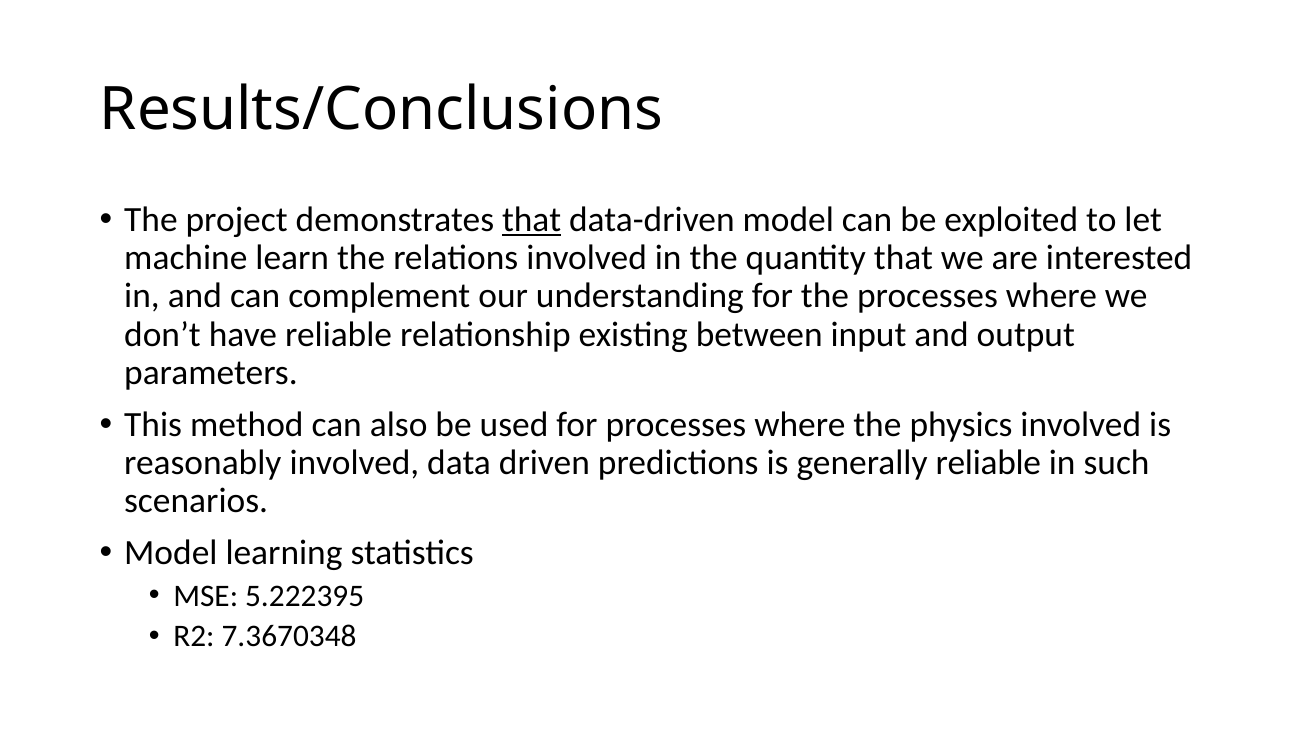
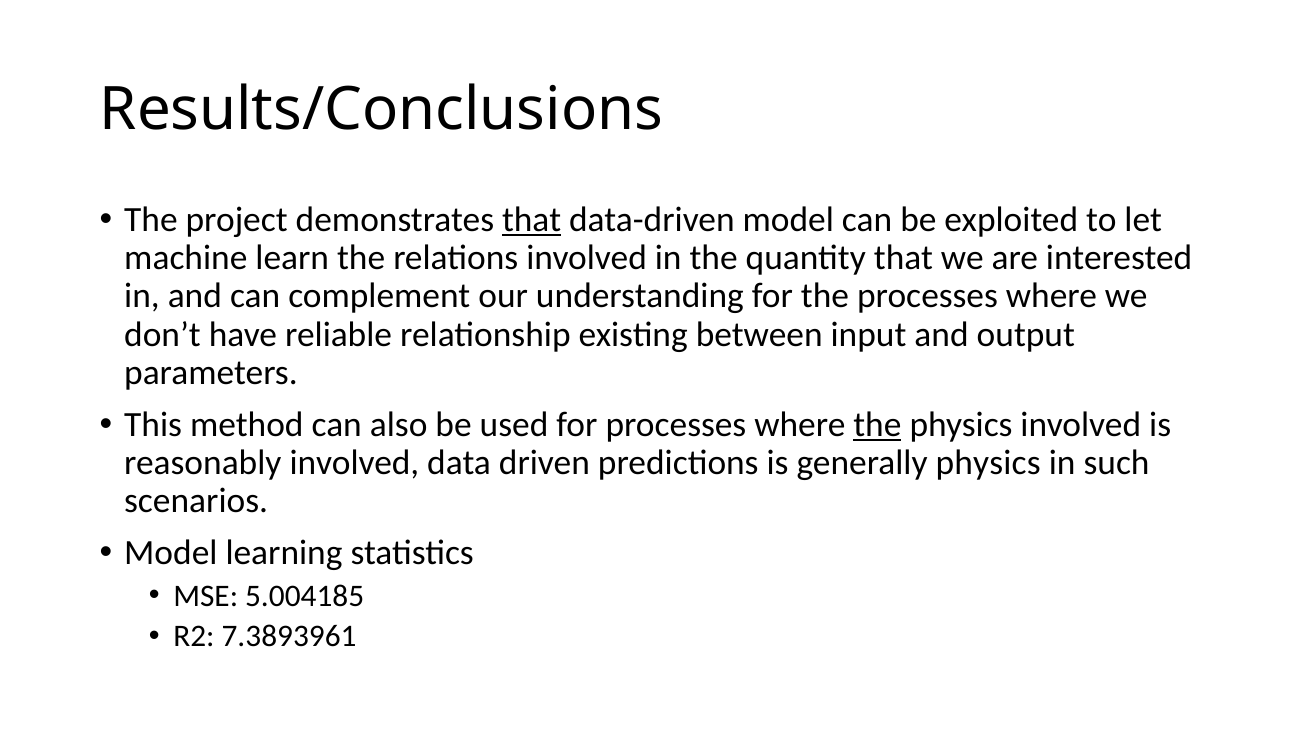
the underline: none -> present (877, 424)
generally reliable: reliable -> physics (988, 463)
5.222395: 5.222395 -> 5.004185 (305, 596)
7.3670348: 7.3670348 -> 7.3893961 (289, 636)
